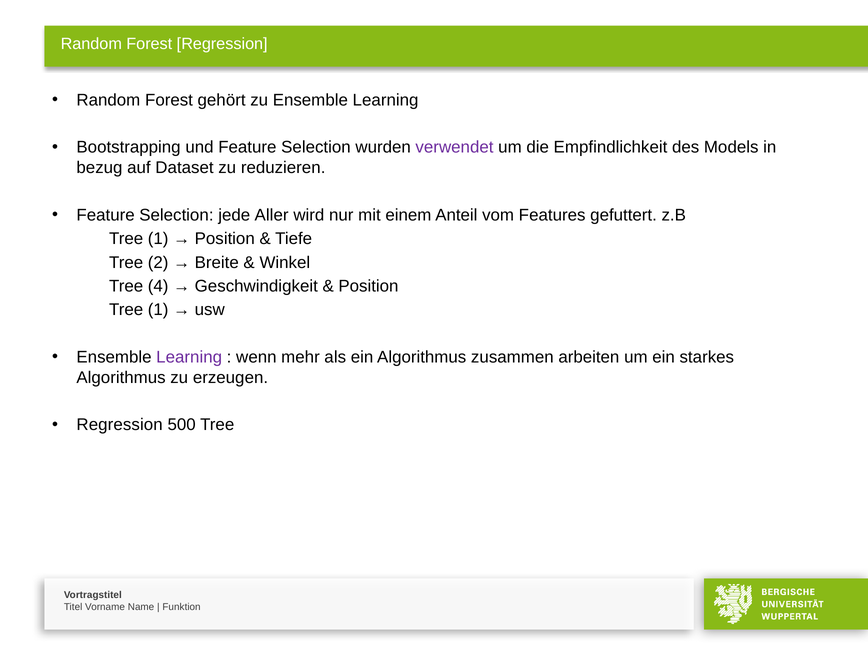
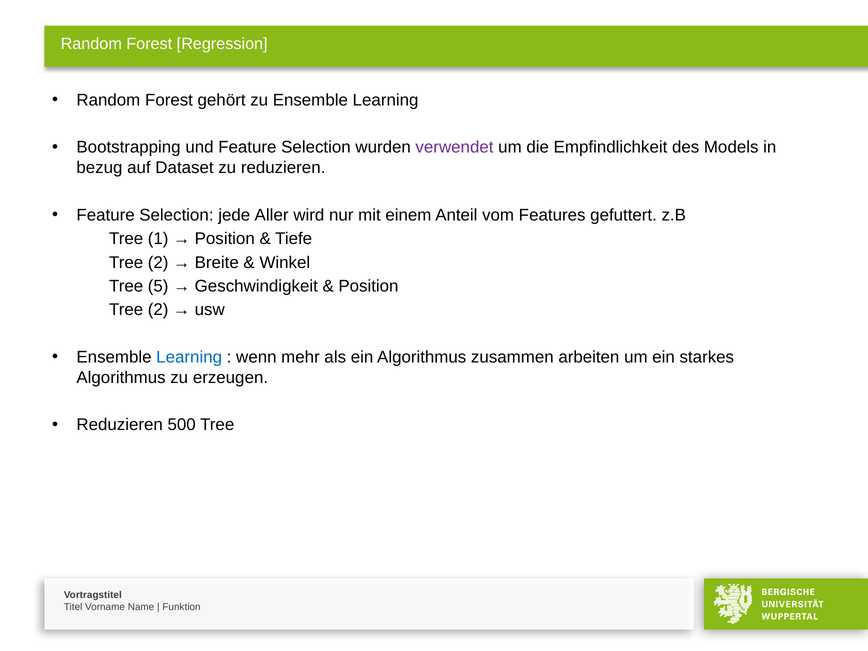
4: 4 -> 5 (158, 286)
1: 1 -> 2 (158, 310)
Learning colour: purple -> blue (189, 357)
Regression: Regression -> Reduzieren (120, 425)
